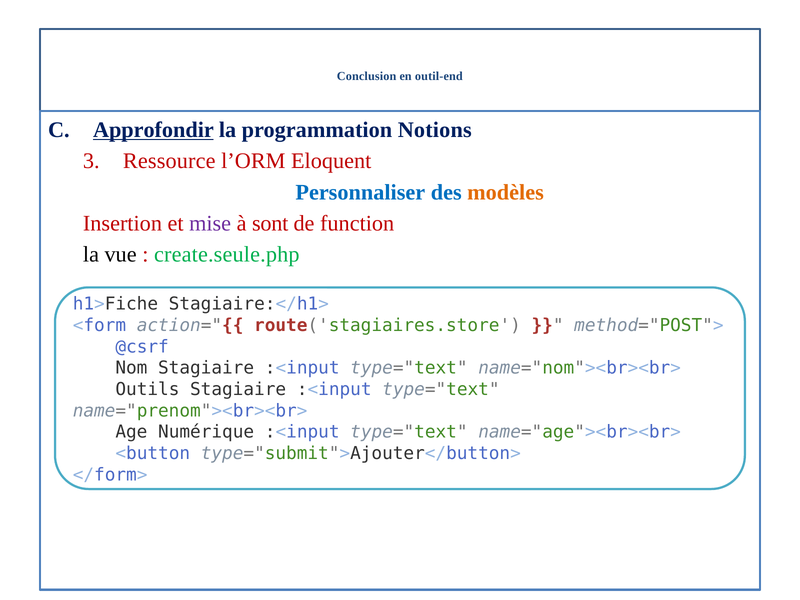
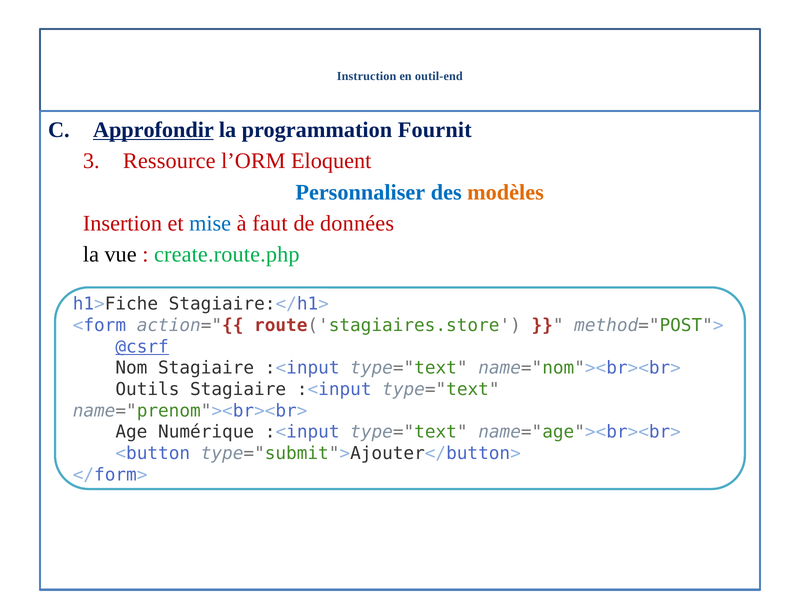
Conclusion: Conclusion -> Instruction (367, 76)
Notions: Notions -> Fournit (435, 130)
mise colour: purple -> blue (210, 223)
sont: sont -> faut (270, 223)
function: function -> données (357, 223)
create.seule.php: create.seule.php -> create.route.php (227, 255)
@csrf underline: none -> present (142, 347)
